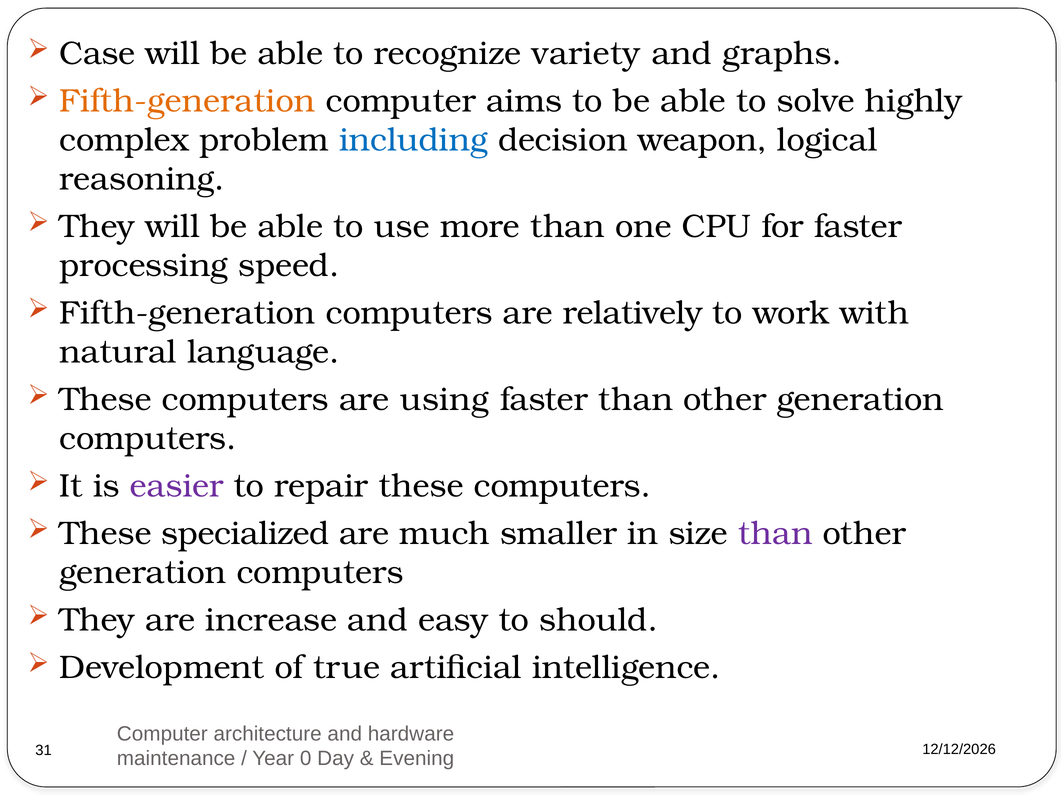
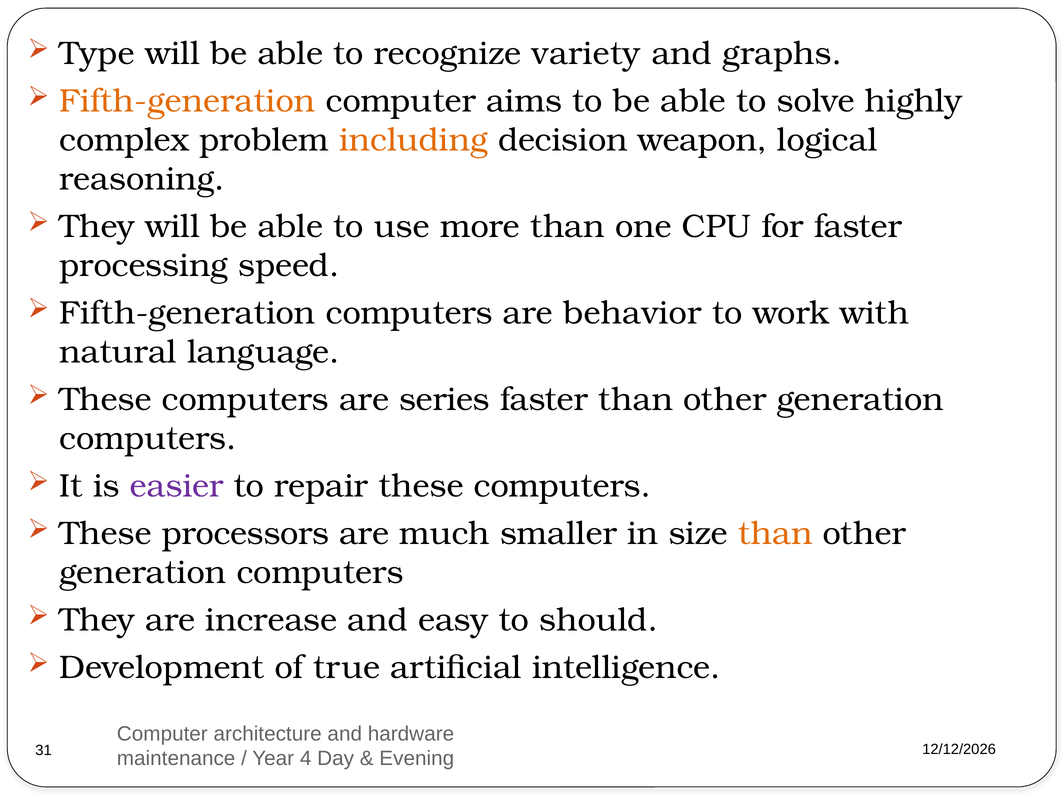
Case: Case -> Type (97, 54)
including colour: blue -> orange (413, 140)
relatively: relatively -> behavior (632, 313)
using: using -> series (444, 400)
specialized: specialized -> processors (245, 534)
than colour: purple -> orange (775, 534)
0: 0 -> 4 (306, 759)
